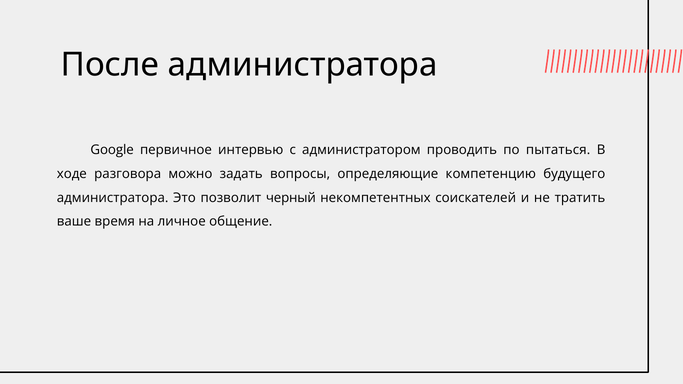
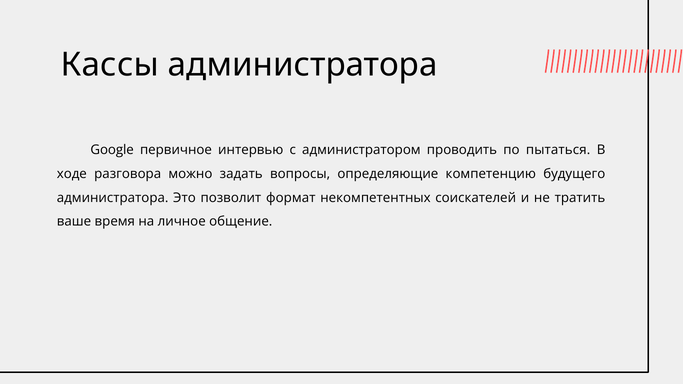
После: После -> Кассы (110, 65)
черный: черный -> формат (291, 198)
